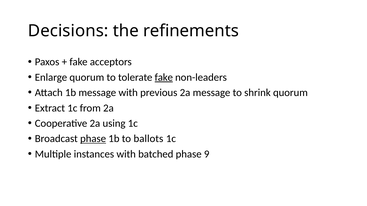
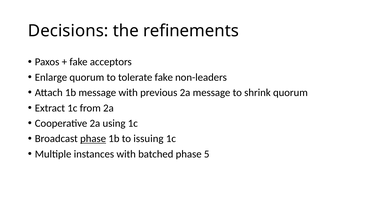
fake underline: present -> none (164, 77)
ballots: ballots -> issuing (148, 139)
9: 9 -> 5 (207, 154)
